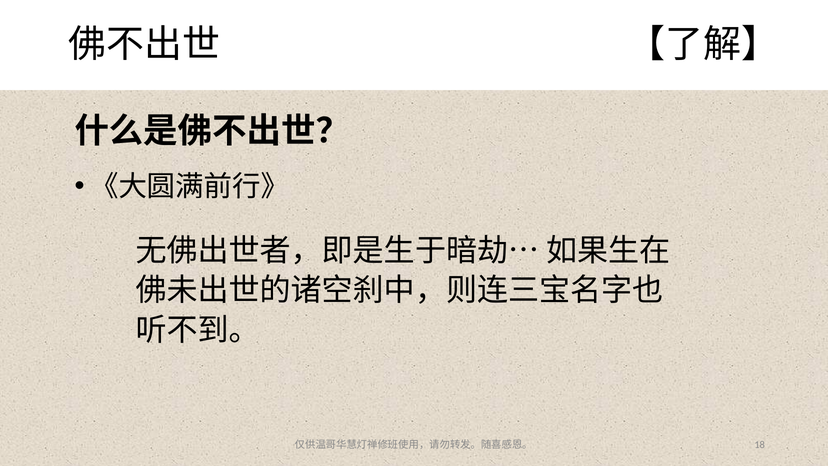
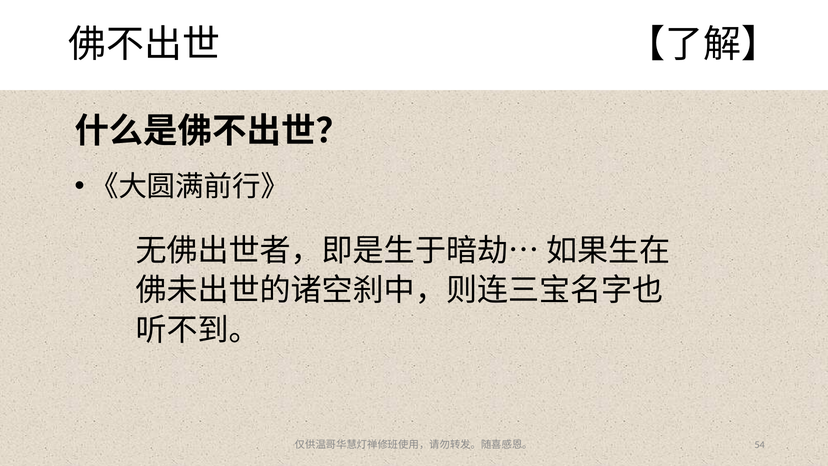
18: 18 -> 54 (760, 445)
